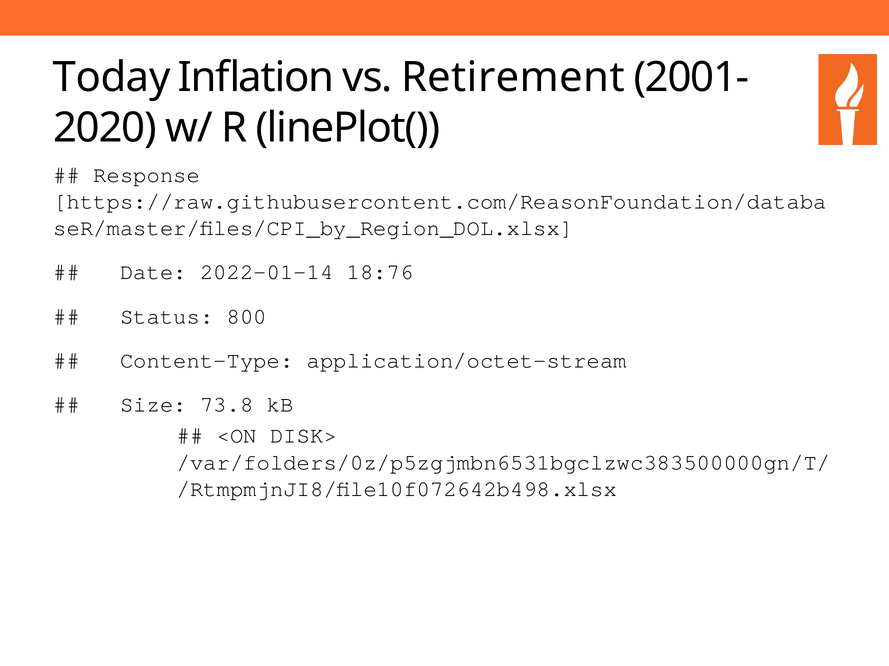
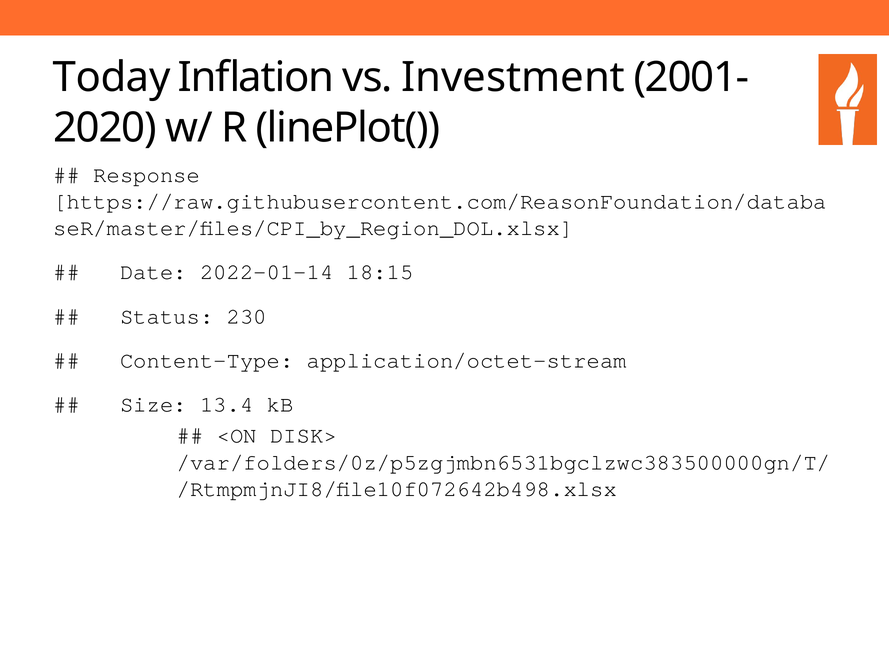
Retirement: Retirement -> Investment (513, 78)
18:76: 18:76 -> 18:15 (380, 272)
800: 800 -> 230 (247, 317)
73.8: 73.8 -> 13.4 (227, 405)
